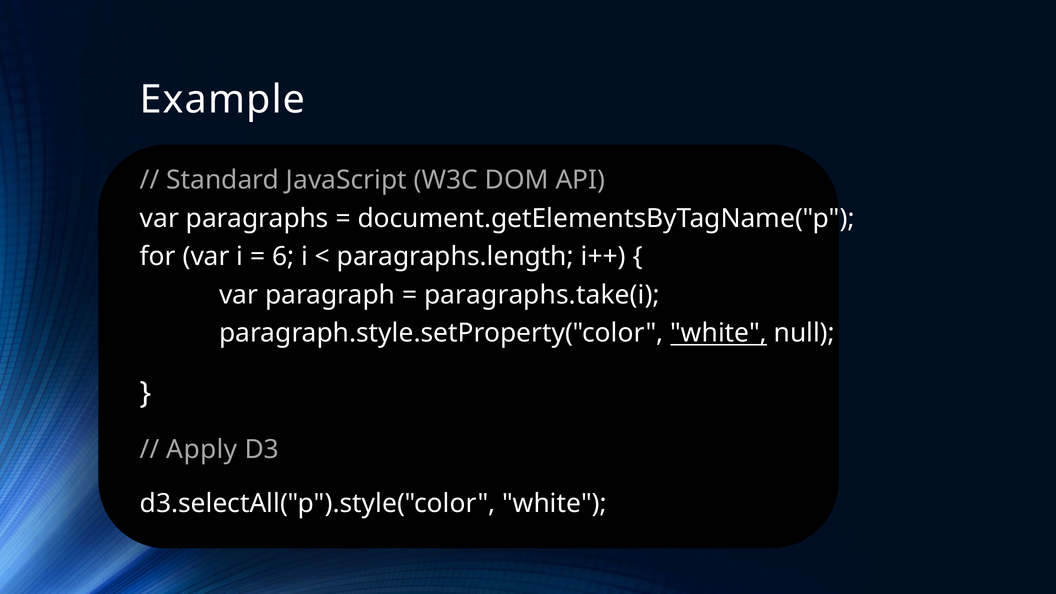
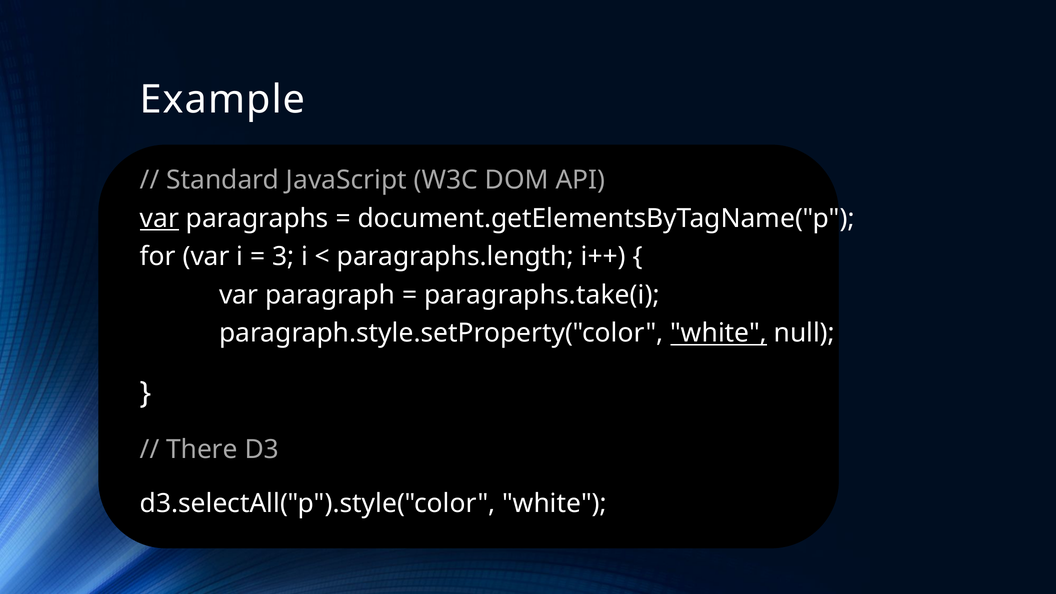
var underline: none -> present (159, 218)
6: 6 -> 3 (283, 257)
Apply: Apply -> There (202, 450)
